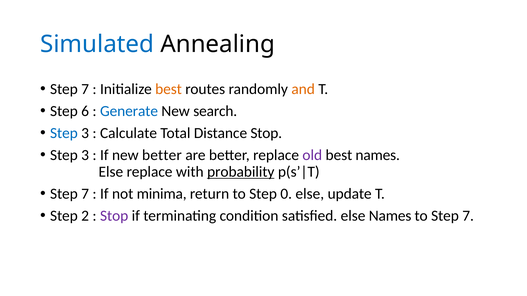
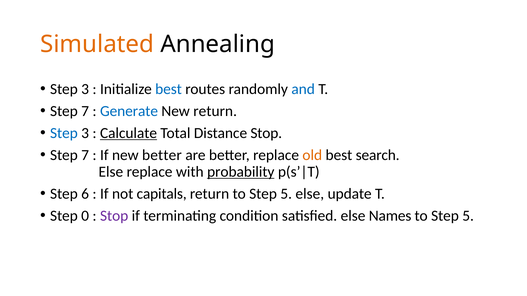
Simulated colour: blue -> orange (97, 44)
7: 7 -> 3 (85, 89)
best colour: orange -> blue (169, 89)
and colour: orange -> blue (303, 89)
6: 6 -> 7 (85, 111)
New search: search -> return (215, 111)
Calculate underline: none -> present (129, 133)
3: 3 -> 7 (85, 155)
old colour: purple -> orange (312, 155)
best names: names -> search (378, 155)
7: 7 -> 6 (85, 194)
minima: minima -> capitals (162, 194)
return to Step 0: 0 -> 5 (286, 194)
2: 2 -> 0 (85, 216)
7: 7 -> 5 (468, 216)
